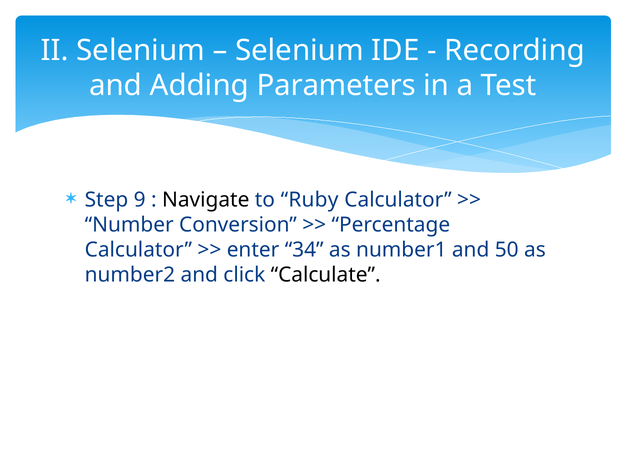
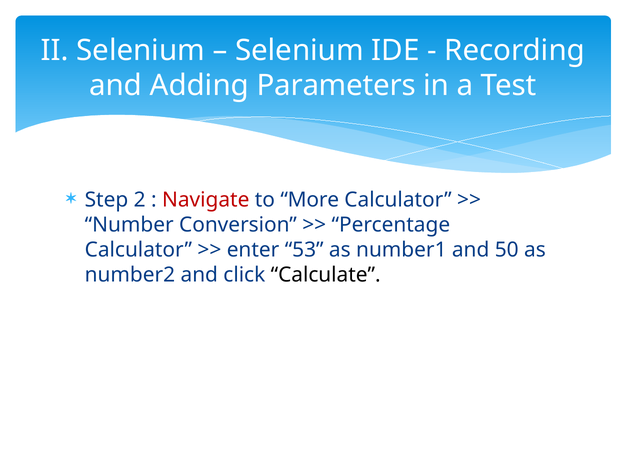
9: 9 -> 2 (140, 200)
Navigate colour: black -> red (206, 200)
Ruby: Ruby -> More (310, 200)
34: 34 -> 53 (304, 250)
